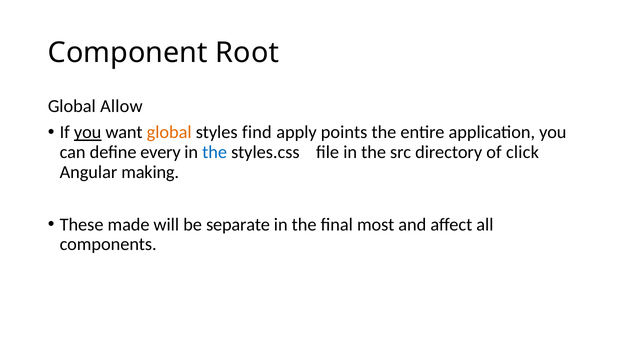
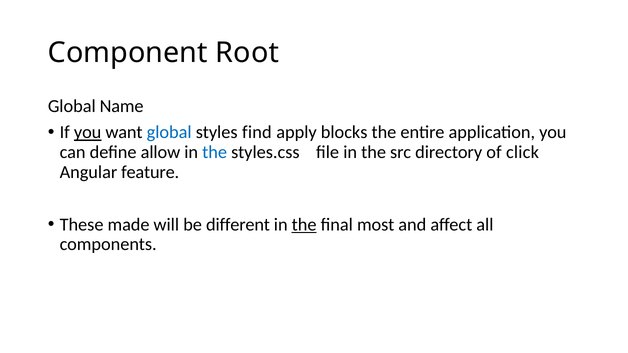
Allow: Allow -> Name (122, 106)
global colour: orange -> blue (169, 133)
points: points -> blocks (344, 133)
every: every -> allow (160, 152)
making: making -> feature (150, 172)
separate: separate -> different (238, 225)
the underline: none -> present (304, 225)
